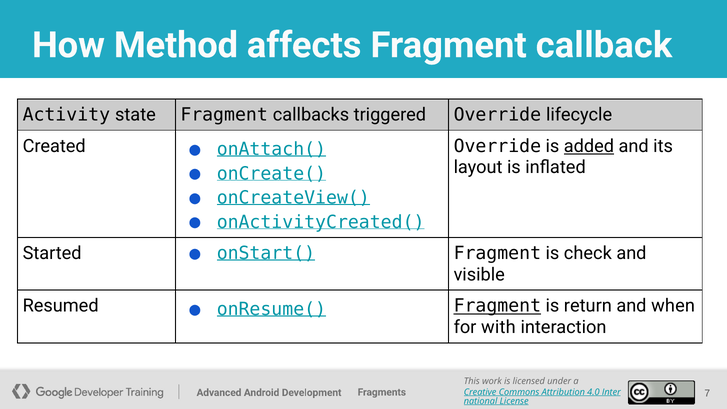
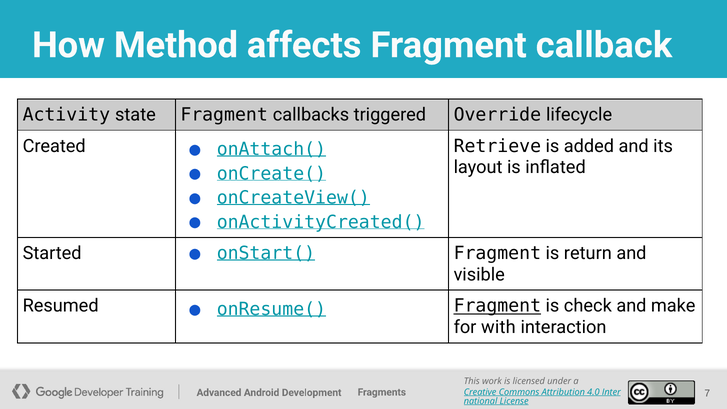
Override: Override -> Retrieve (497, 146)
added underline: present -> none (589, 146)
check: check -> return (588, 253)
return: return -> check (588, 306)
when: when -> make (673, 306)
